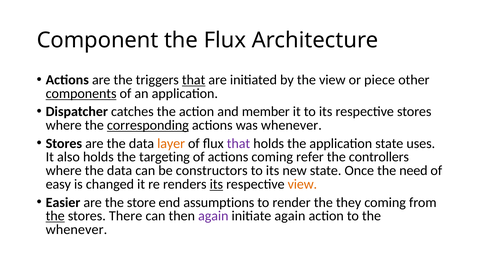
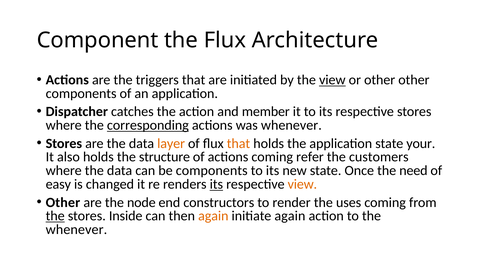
that underline: present -> none (194, 80)
view underline: none -> present (332, 80)
or piece: piece -> other (380, 80)
components underline: present -> none (81, 94)
that colour: purple -> orange (238, 144)
uses: uses -> your (421, 144)
targeting: targeting -> structure (164, 157)
controllers: controllers -> customers (379, 157)
be constructors: constructors -> components (212, 171)
Easier: Easier -> Other (63, 203)
store: store -> node (141, 203)
assumptions: assumptions -> constructors (219, 203)
they: they -> uses (349, 203)
There: There -> Inside (126, 216)
again colour: purple -> orange (213, 216)
